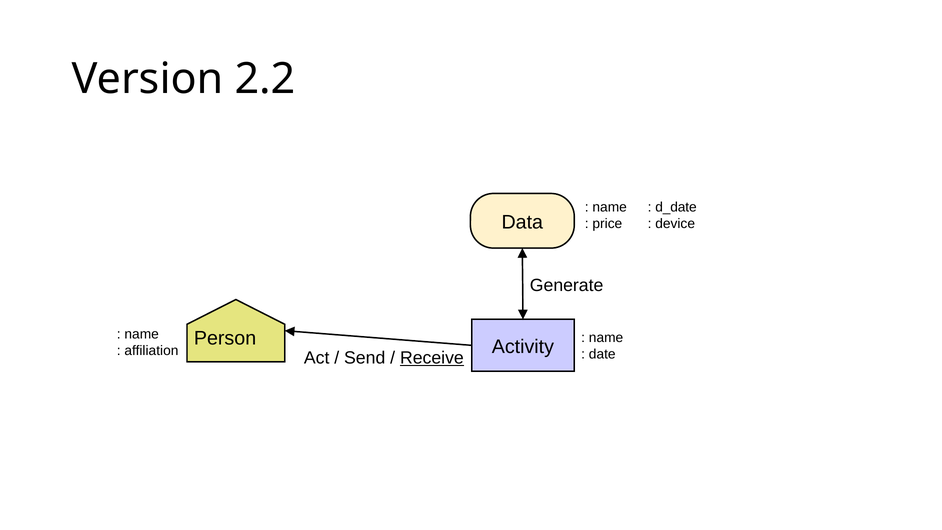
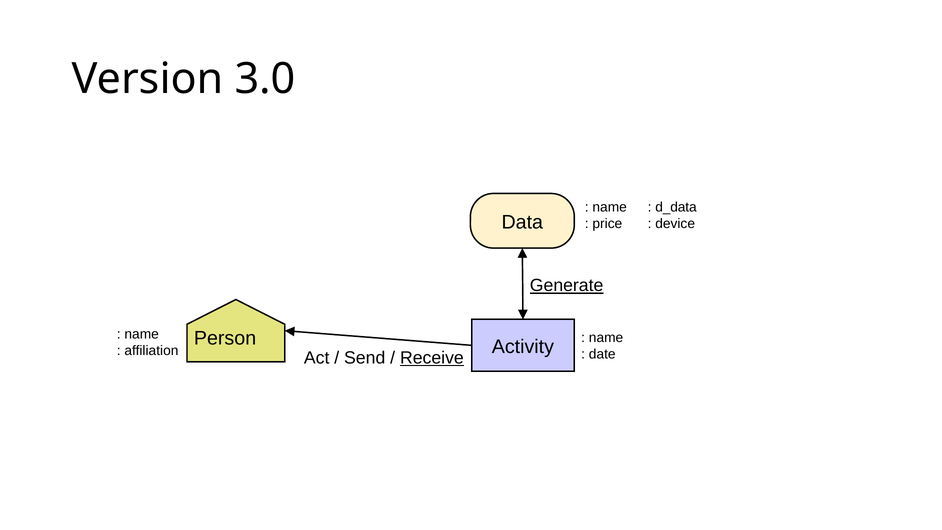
2.2: 2.2 -> 3.0 (265, 79)
d_date: d_date -> d_data (676, 207)
Generate underline: none -> present (567, 286)
